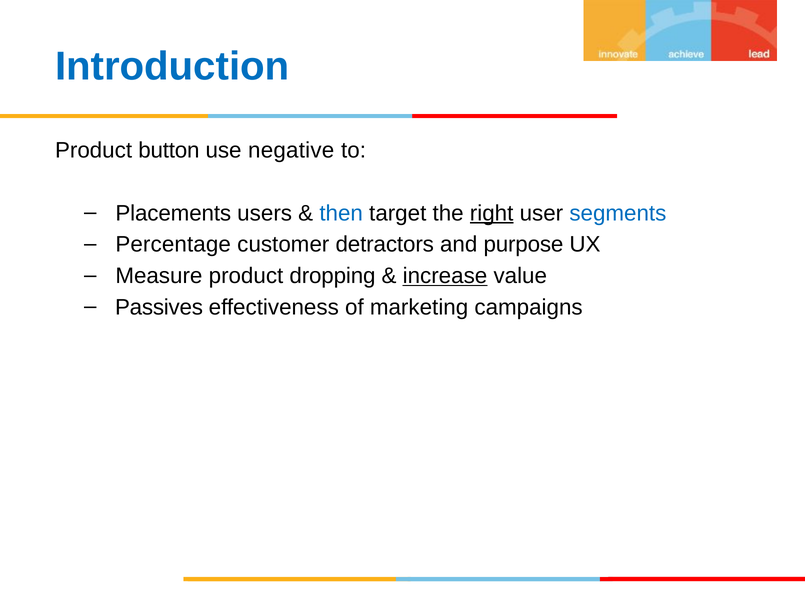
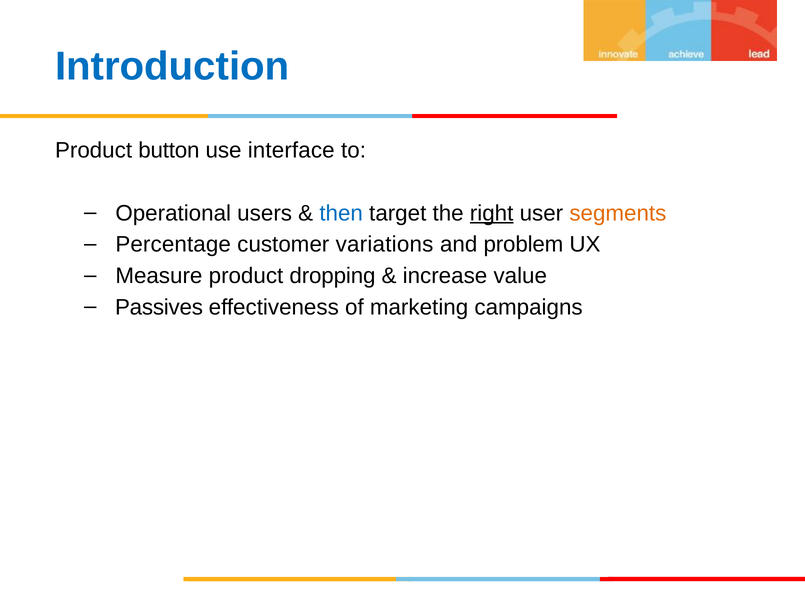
negative: negative -> interface (291, 151)
Placements: Placements -> Operational (173, 213)
segments colour: blue -> orange (618, 213)
detractors: detractors -> variations (385, 244)
purpose: purpose -> problem (523, 244)
increase underline: present -> none (445, 276)
